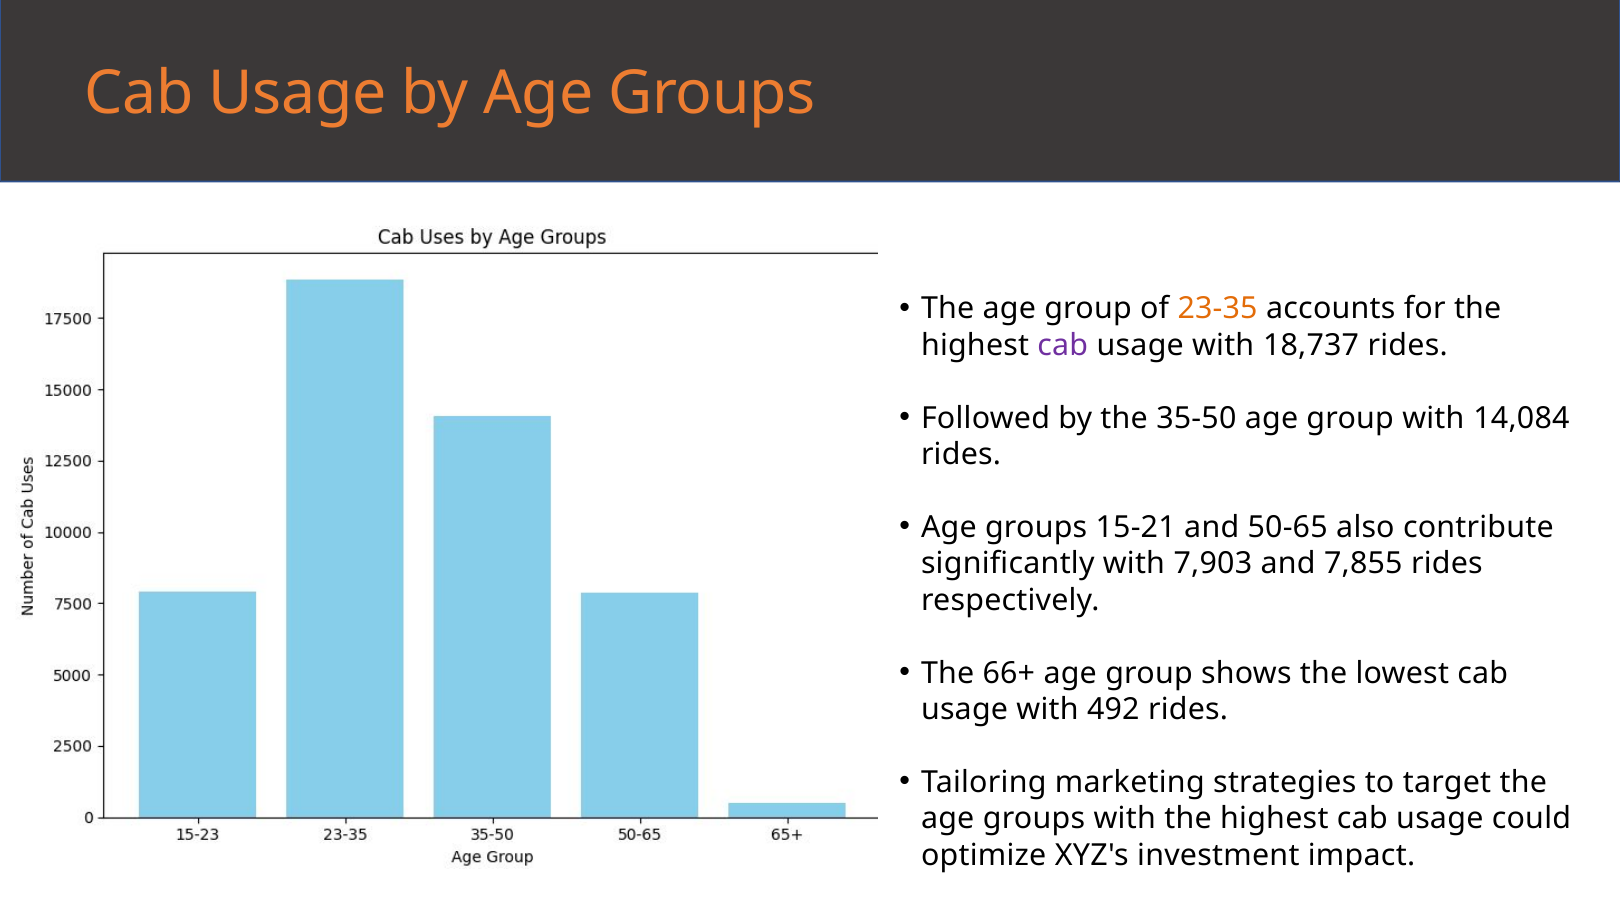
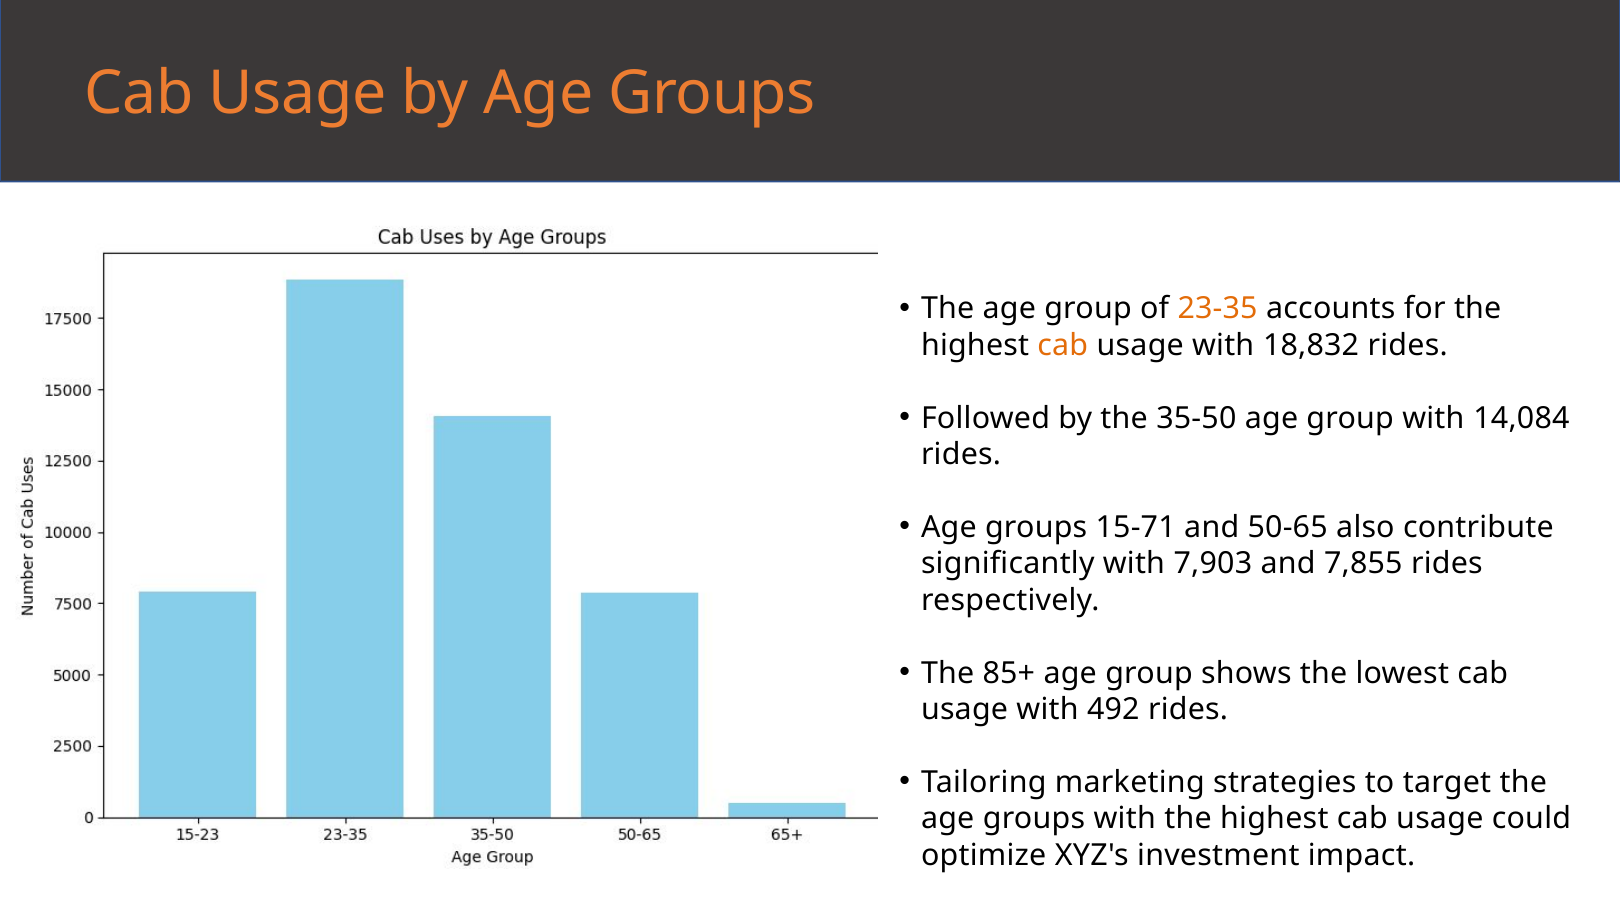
cab colour: purple -> orange (1063, 345)
18,737: 18,737 -> 18,832 (1311, 345)
15-21: 15-21 -> 15-71 (1136, 528)
66+: 66+ -> 85+ (1009, 673)
